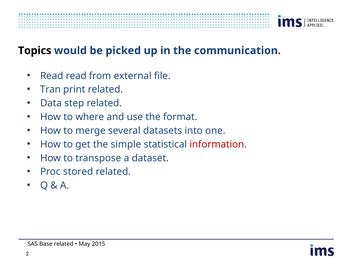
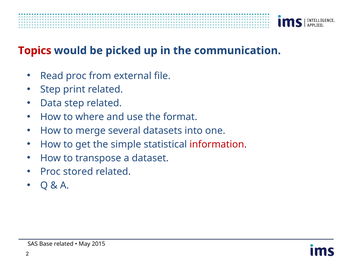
Topics colour: black -> red (35, 51)
Read read: read -> proc (76, 76)
Tran: Tran -> Step (50, 89)
